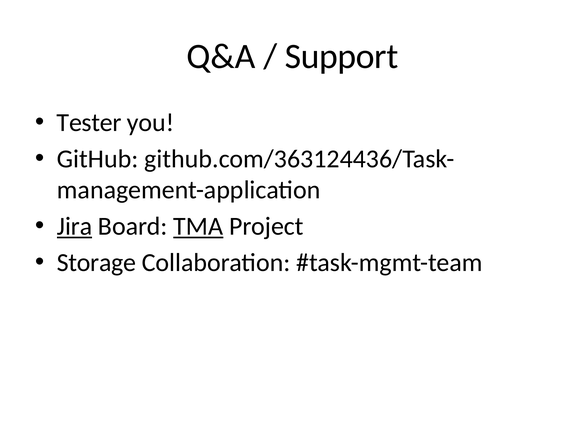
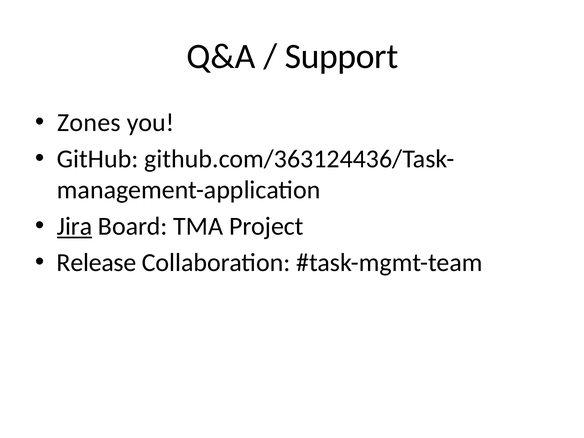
Tester: Tester -> Zones (89, 123)
TMA underline: present -> none (198, 226)
Storage: Storage -> Release (96, 263)
